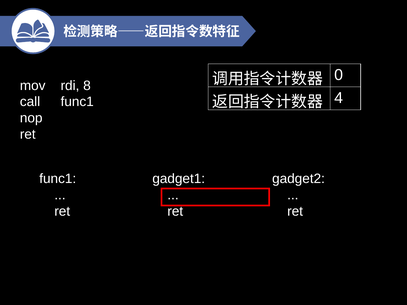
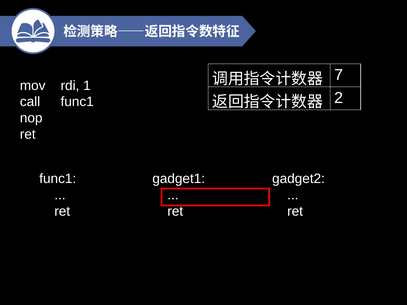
0: 0 -> 7 (339, 75)
8: 8 -> 1 (87, 86)
4: 4 -> 2 (339, 98)
